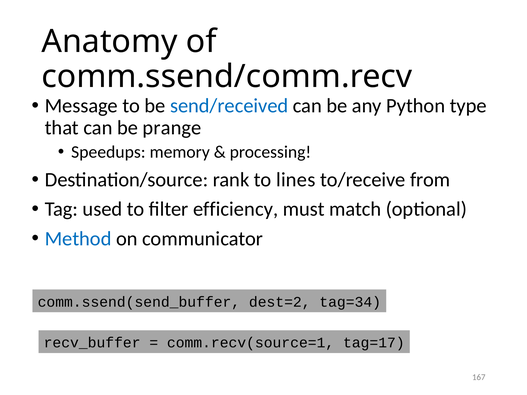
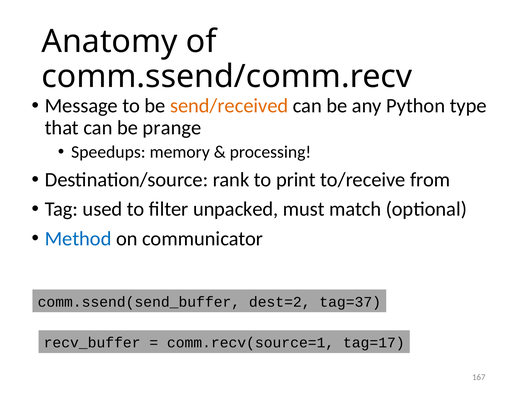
send/received colour: blue -> orange (229, 106)
lines: lines -> print (296, 180)
efficiency: efficiency -> unpacked (236, 209)
tag=34: tag=34 -> tag=37 (350, 302)
